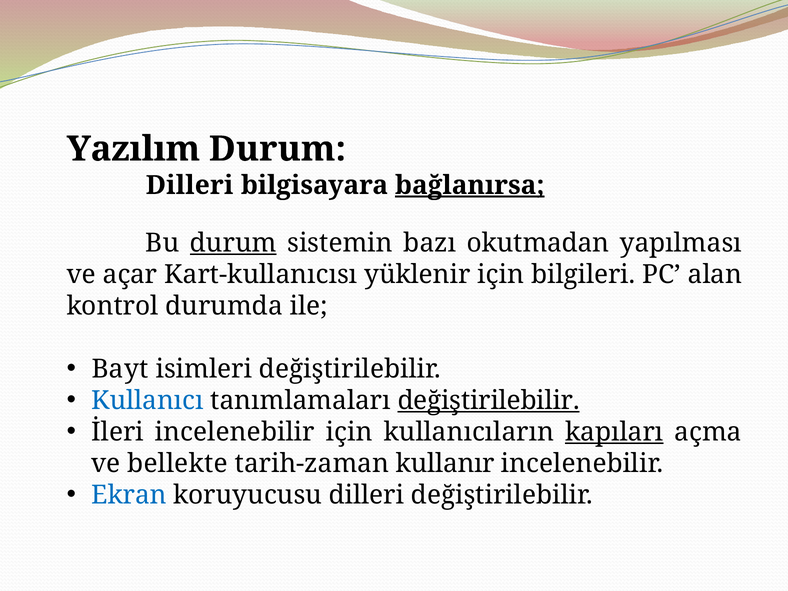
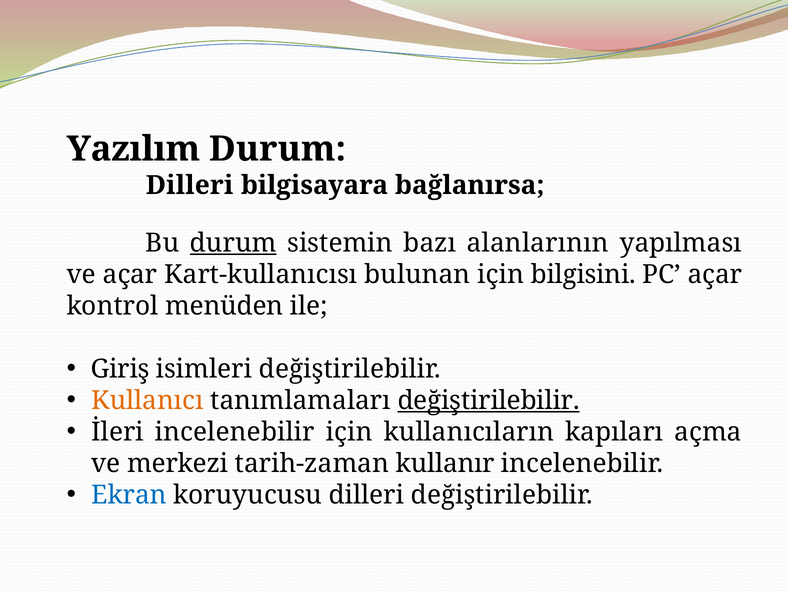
bağlanırsa underline: present -> none (470, 185)
okutmadan: okutmadan -> alanlarının (538, 243)
yüklenir: yüklenir -> bulunan (417, 275)
bilgileri: bilgileri -> bilgisini (583, 275)
PC alan: alan -> açar (715, 275)
durumda: durumda -> menüden (224, 306)
Bayt: Bayt -> Giriş (120, 369)
Kullanıcı colour: blue -> orange (147, 401)
kapıları underline: present -> none (614, 432)
bellekte: bellekte -> merkezi (178, 464)
